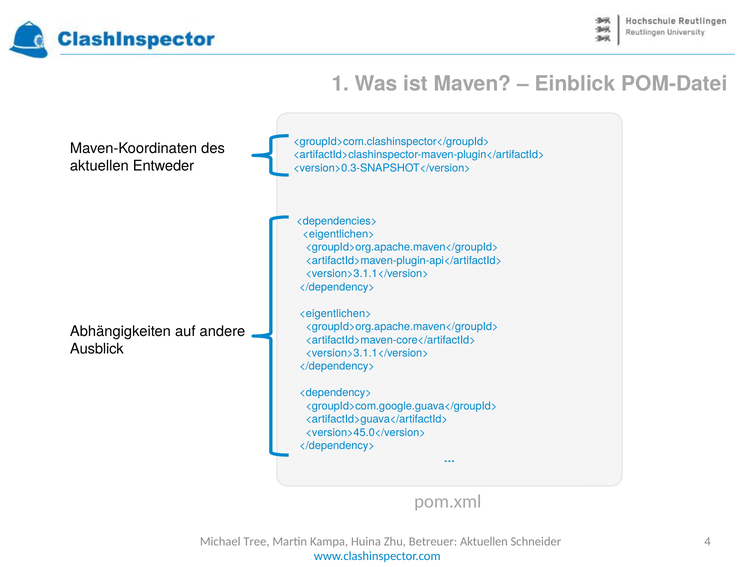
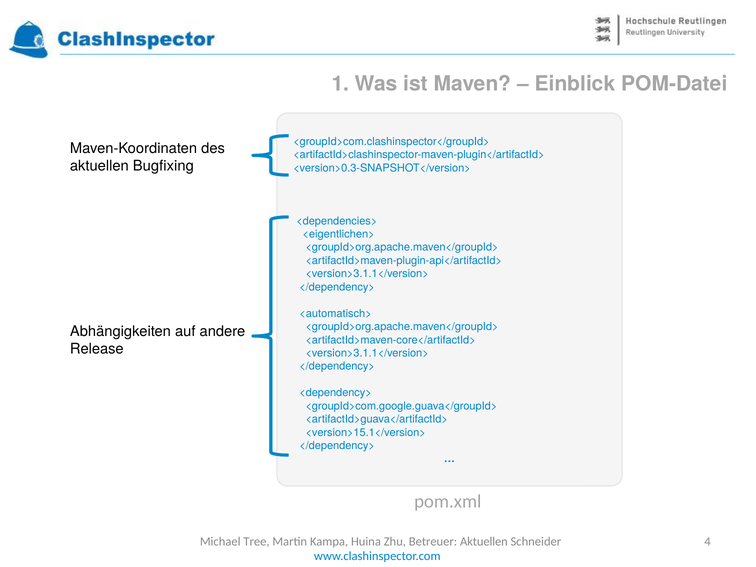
Entweder: Entweder -> Bugfixing (163, 166)
<eigentlichen>: <eigentlichen> -> <automatisch> (336, 313)
Ausblick: Ausblick -> Release (97, 349)
<version>45.0</version>: <version>45.0</version> -> <version>15.1</version> (366, 432)
